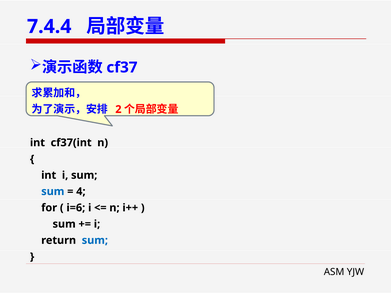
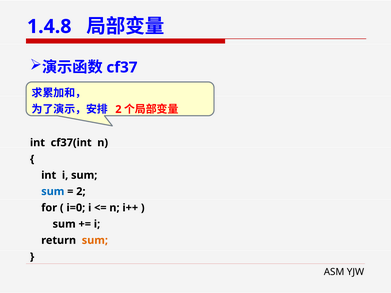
7.4.4: 7.4.4 -> 1.4.8 (49, 27)
4: 4 -> 2 (81, 192)
i=6: i=6 -> i=0 (76, 208)
sum colour: blue -> orange (95, 240)
